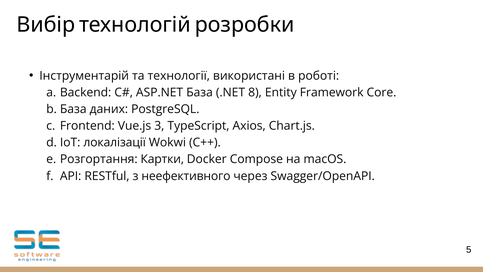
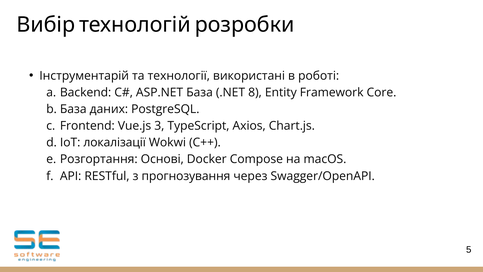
Картки: Картки -> Основі (162, 159)
неефективного: неефективного -> прогнозування (186, 176)
